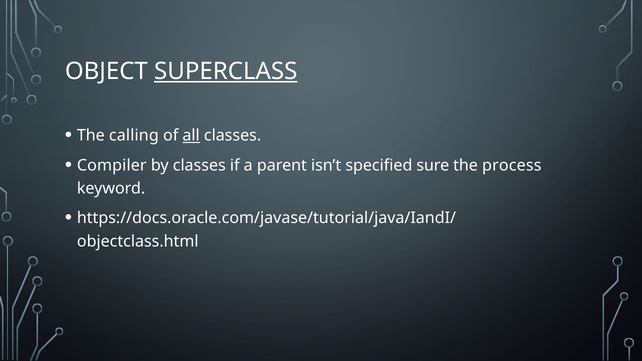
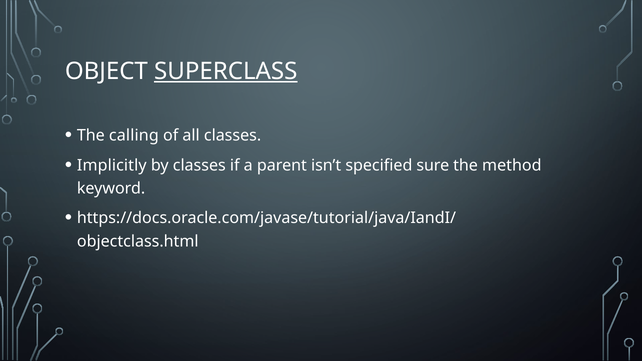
all underline: present -> none (191, 135)
Compiler: Compiler -> Implicitly (112, 165)
process: process -> method (512, 165)
